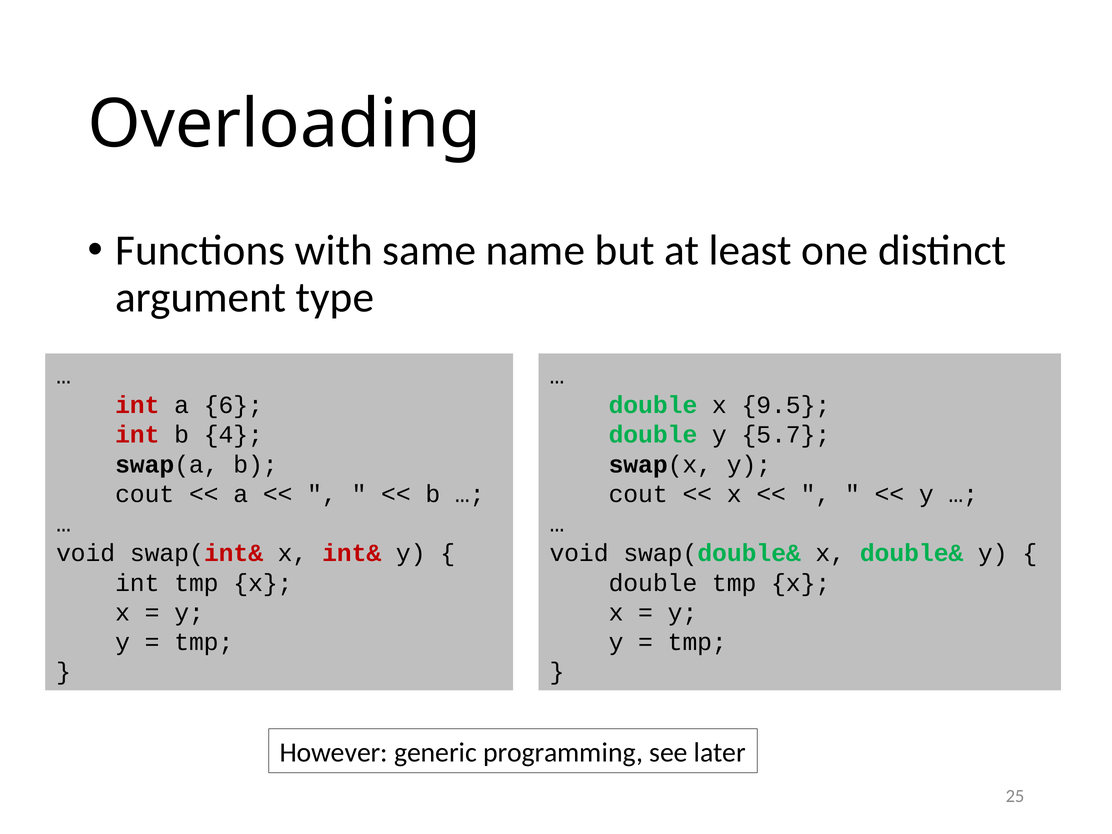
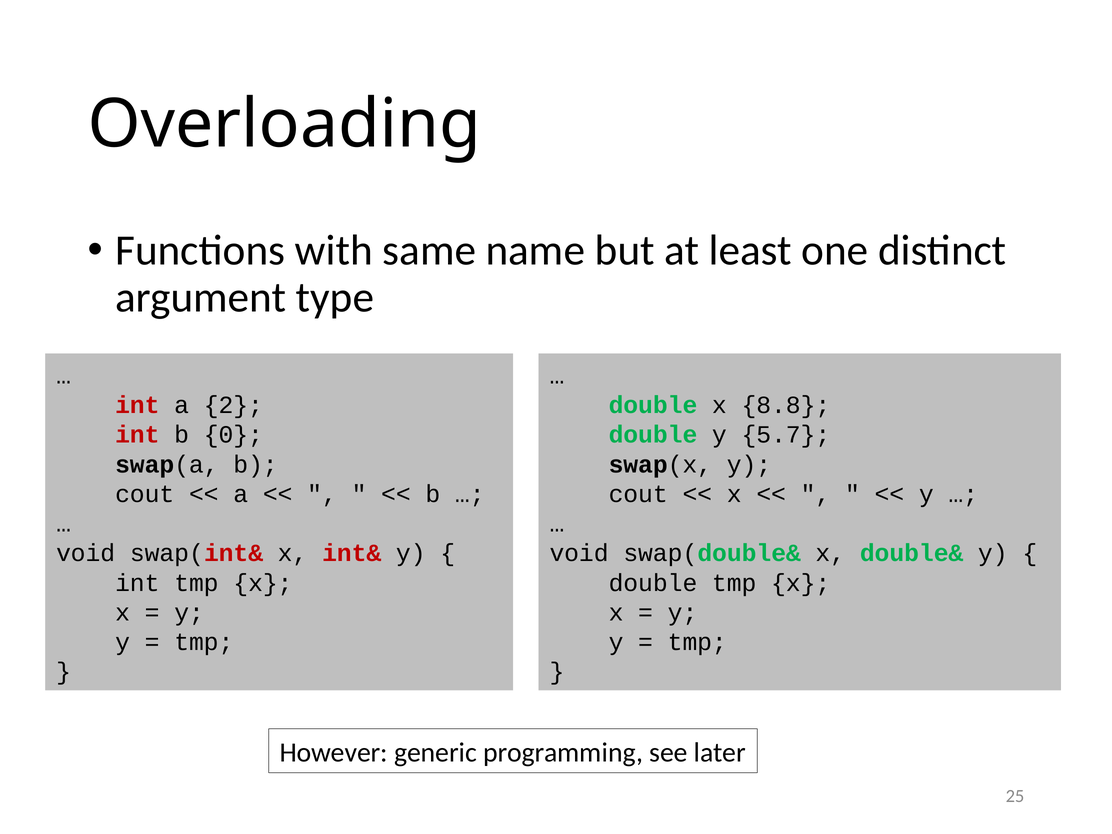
6: 6 -> 2 (233, 405)
9.5: 9.5 -> 8.8 (786, 405)
4: 4 -> 0 (233, 435)
